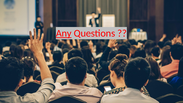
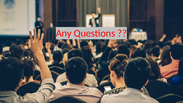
Any underline: present -> none (64, 33)
